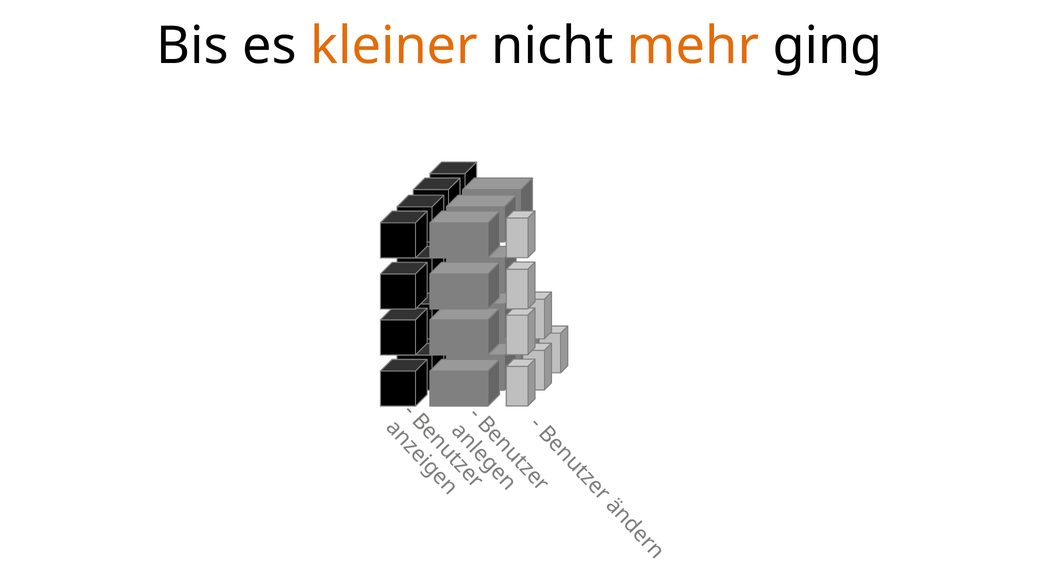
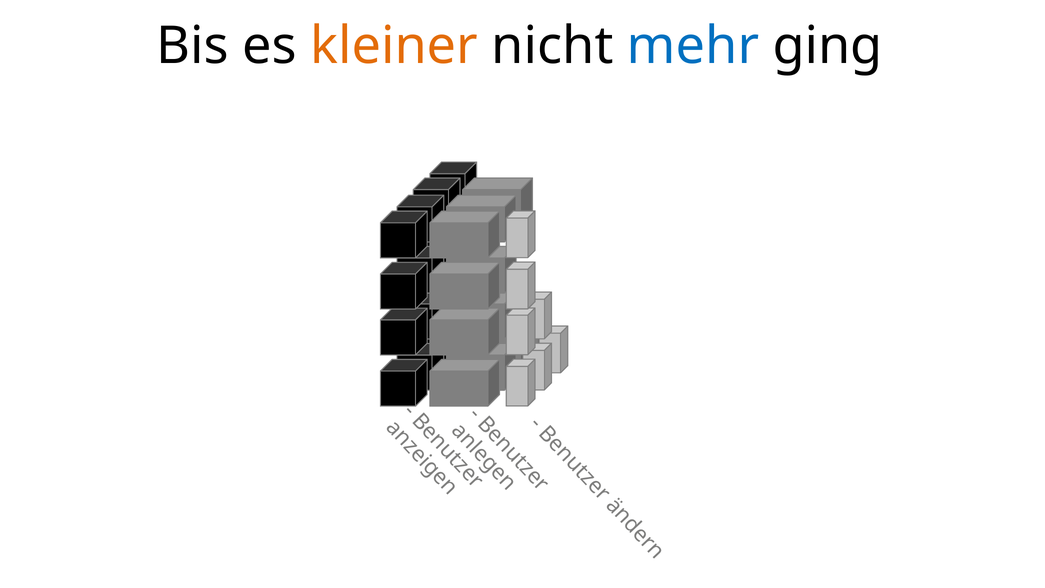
mehr colour: orange -> blue (693, 46)
